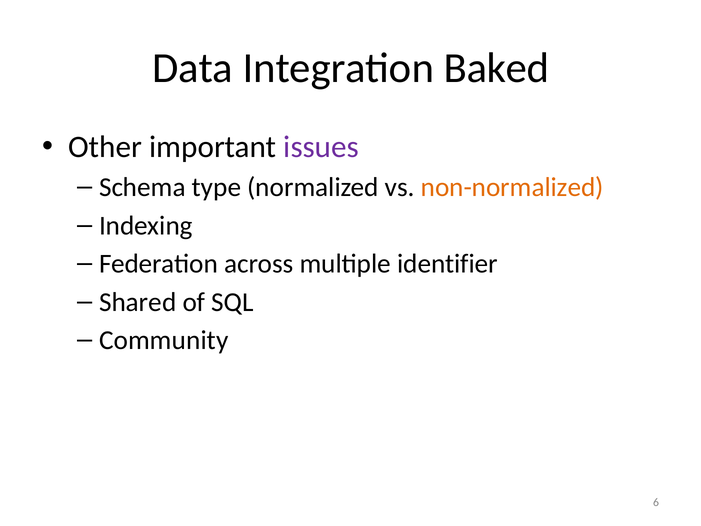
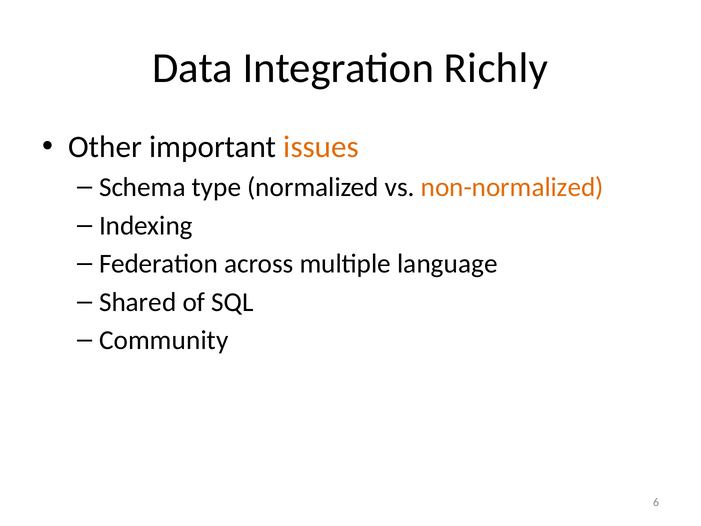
Baked: Baked -> Richly (496, 68)
issues colour: purple -> orange (321, 147)
identifier: identifier -> language (447, 264)
